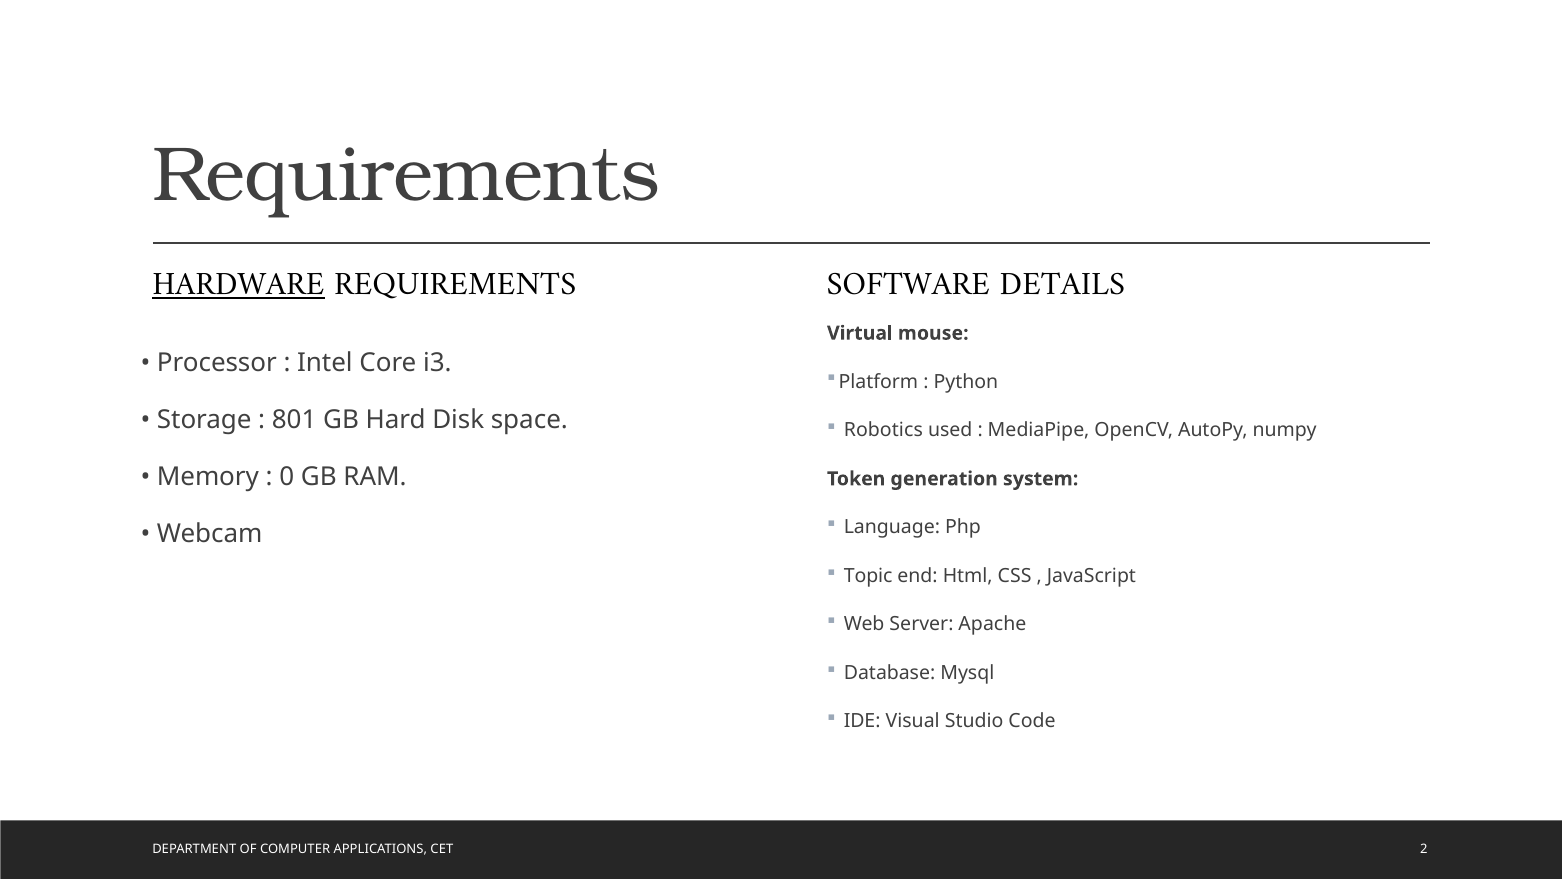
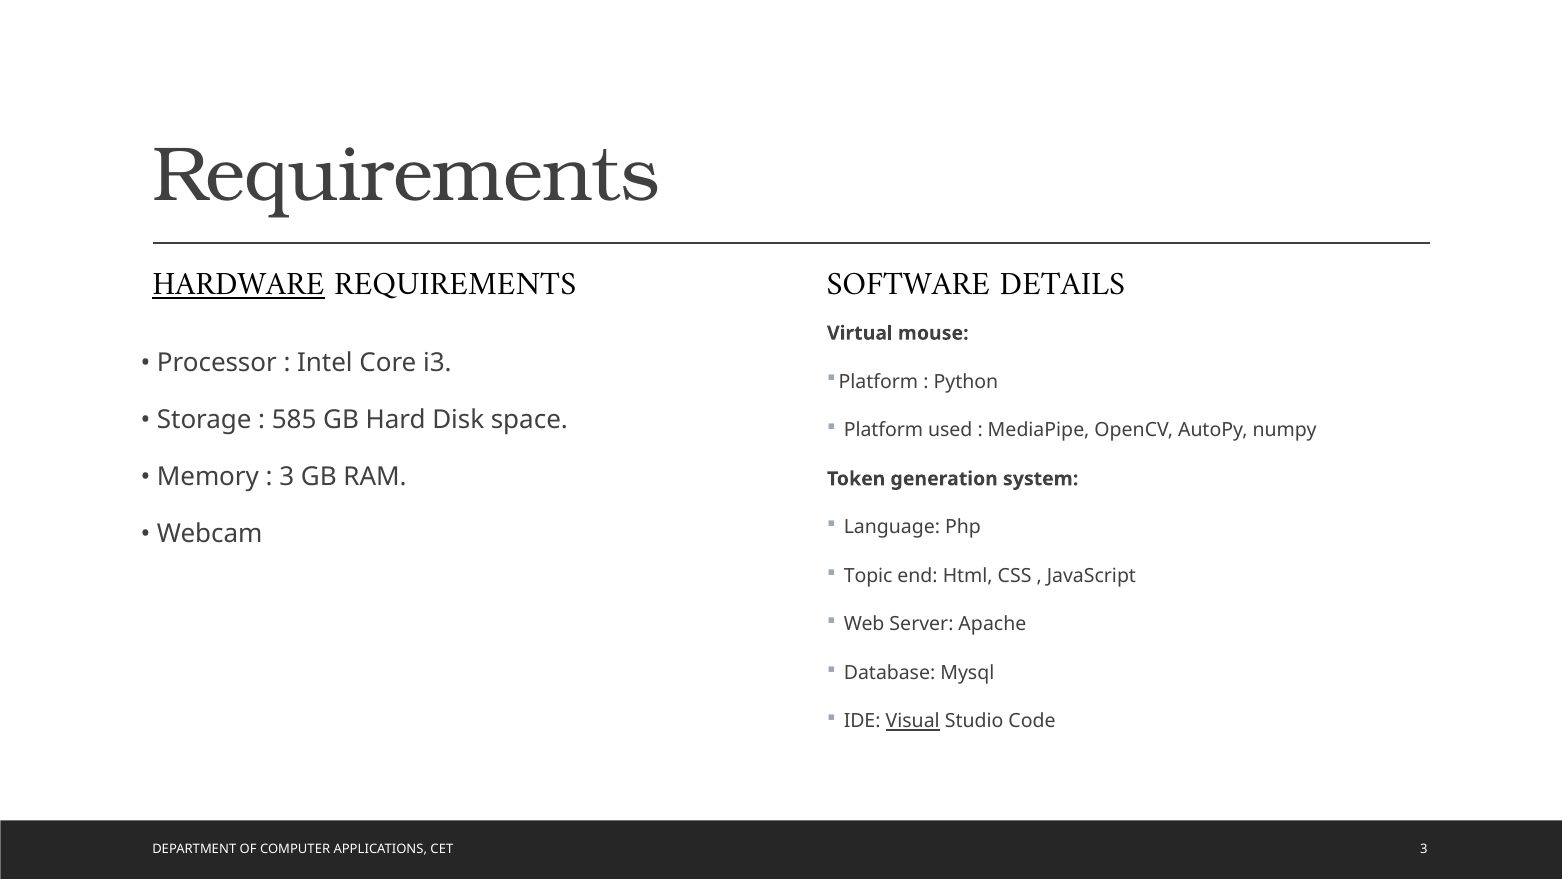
801: 801 -> 585 (294, 419)
Robotics: Robotics -> Platform (883, 430)
0: 0 -> 3 (287, 476)
Visual underline: none -> present (913, 721)
CET 2: 2 -> 3 (1424, 849)
